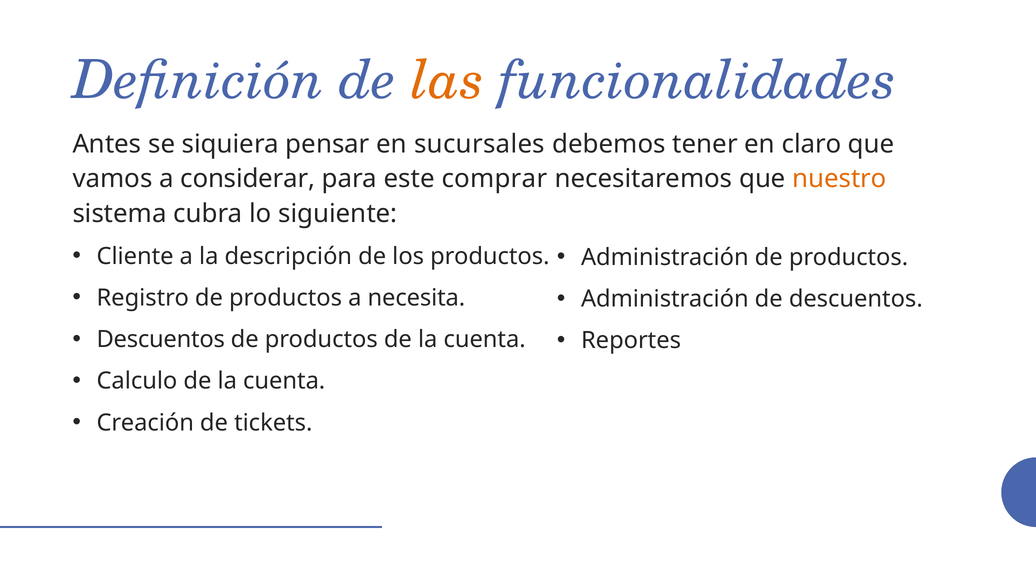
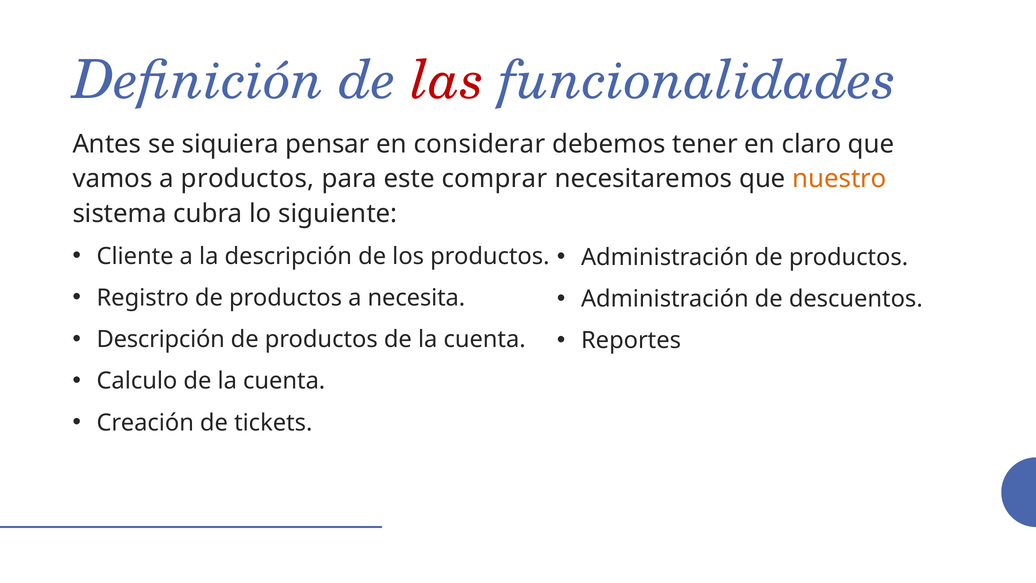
las colour: orange -> red (448, 80)
sucursales: sucursales -> considerar (480, 144)
a considerar: considerar -> productos (248, 179)
Descuentos: Descuentos -> Descripción (161, 339)
